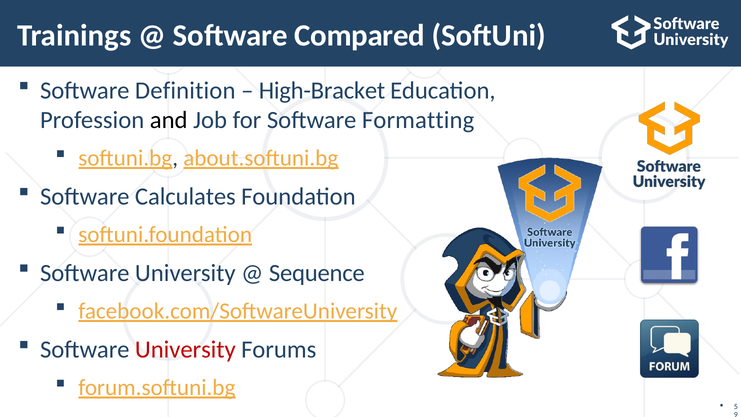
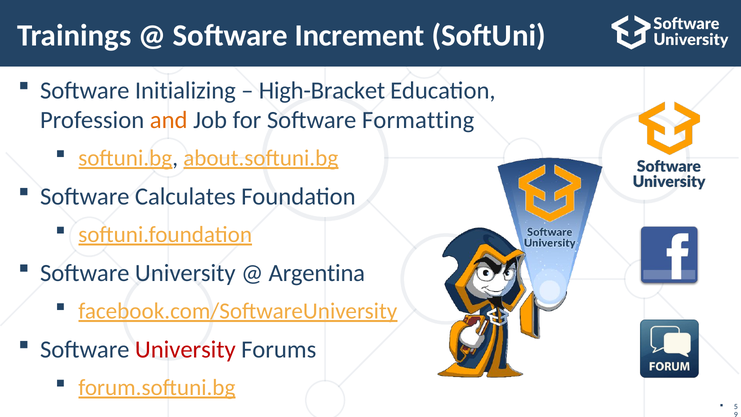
Compared: Compared -> Increment (360, 36)
Definition: Definition -> Initializing (185, 90)
and colour: black -> orange (169, 120)
Sequence: Sequence -> Argentina (317, 273)
